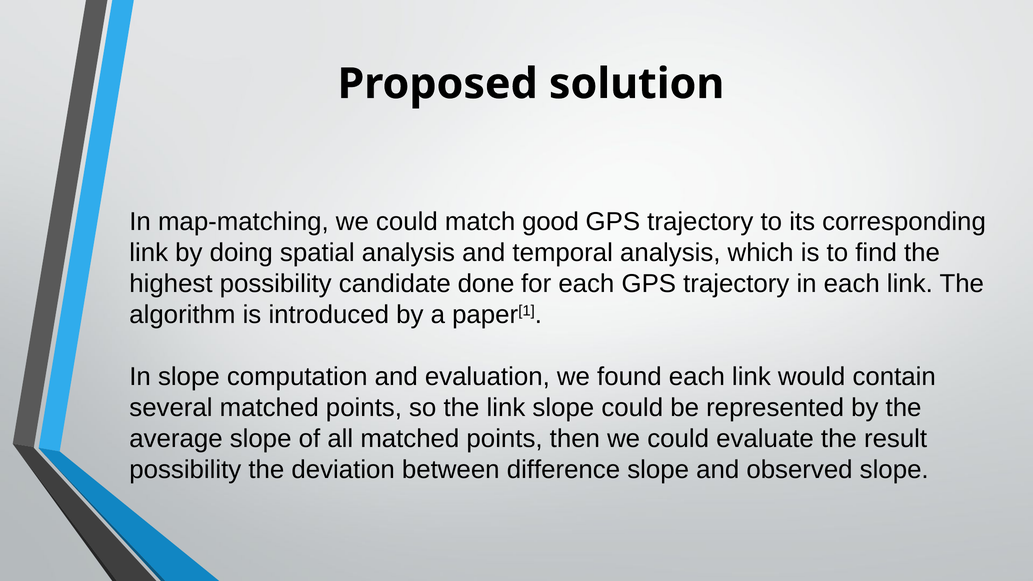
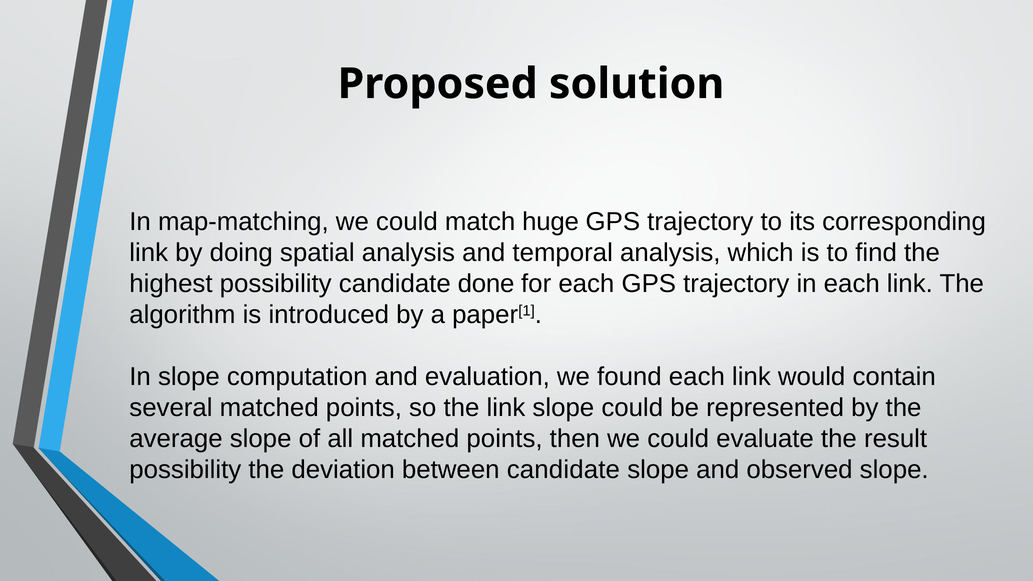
good: good -> huge (551, 222)
between difference: difference -> candidate (563, 470)
